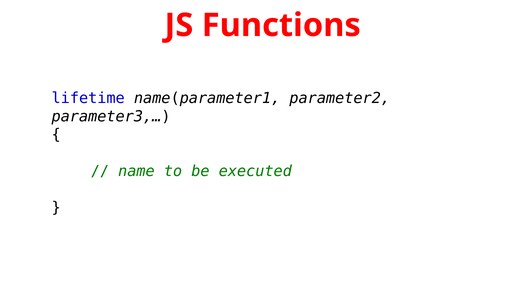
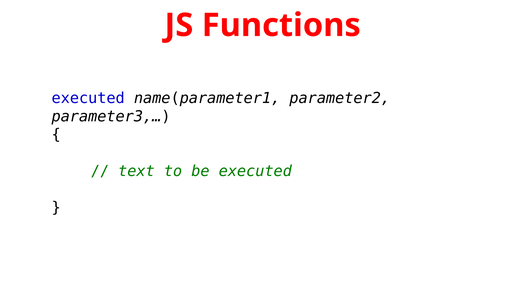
lifetime: lifetime -> executed (88, 98)
name: name -> text (136, 171)
